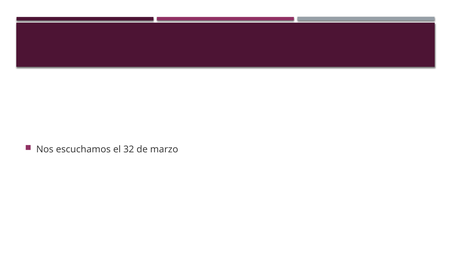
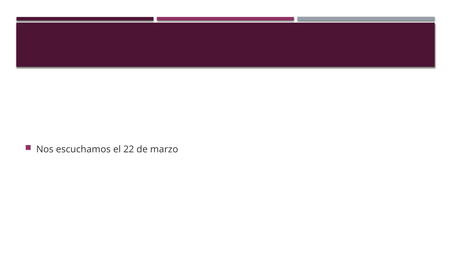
32: 32 -> 22 (129, 149)
